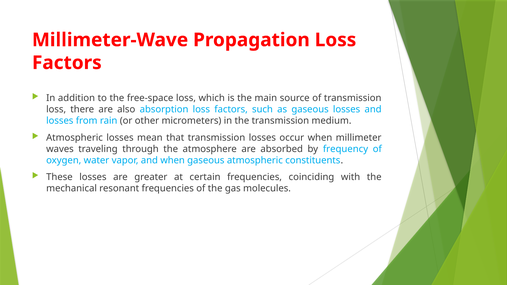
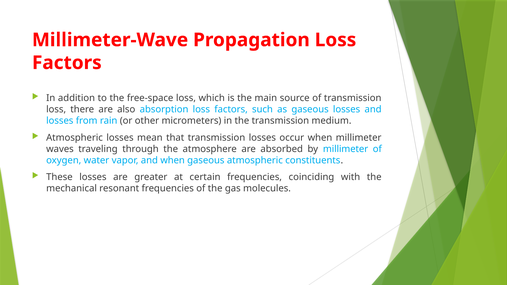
by frequency: frequency -> millimeter (346, 149)
